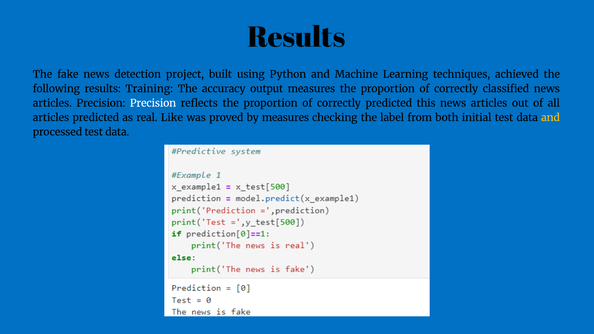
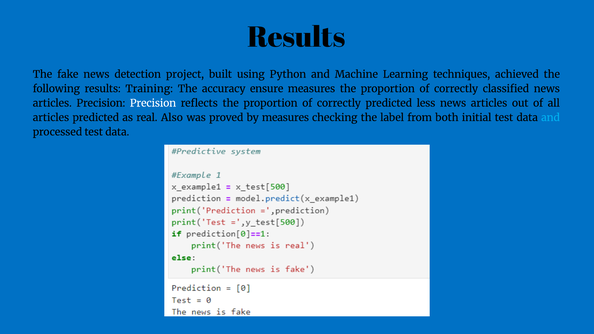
output: output -> ensure (267, 89)
this: this -> less (426, 103)
Like: Like -> Also (172, 118)
and colour: yellow -> light blue (550, 118)
